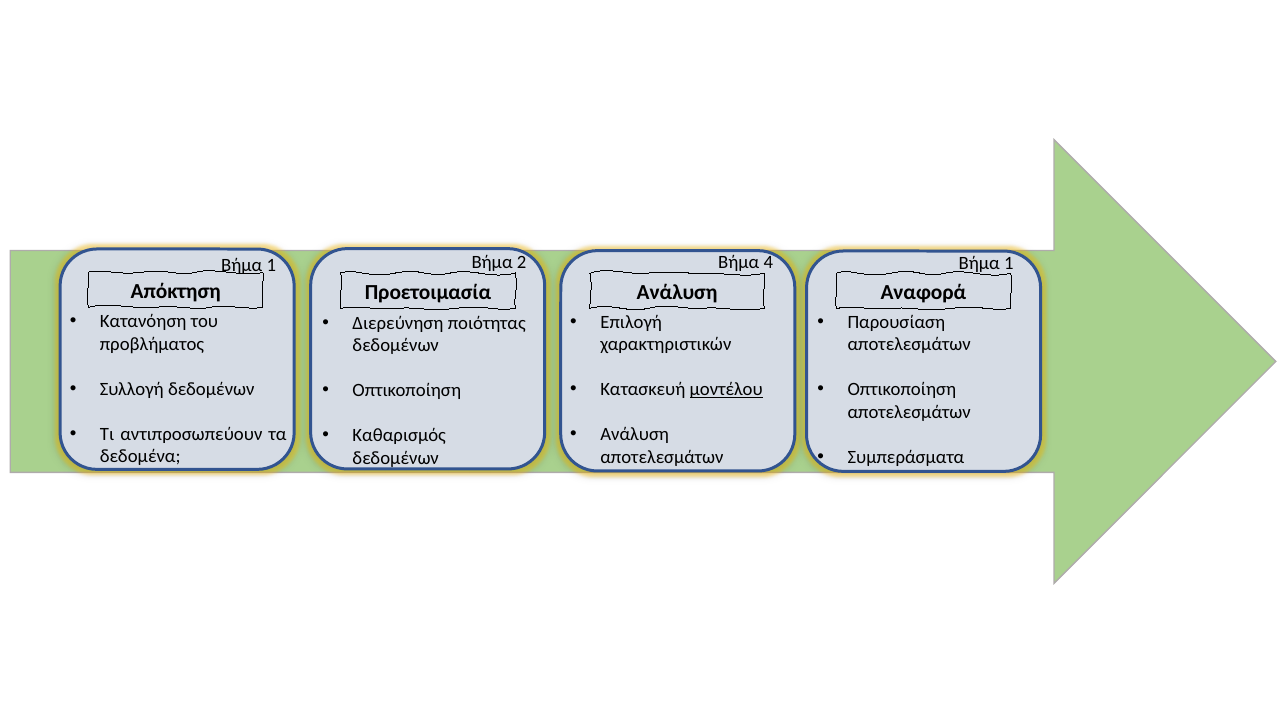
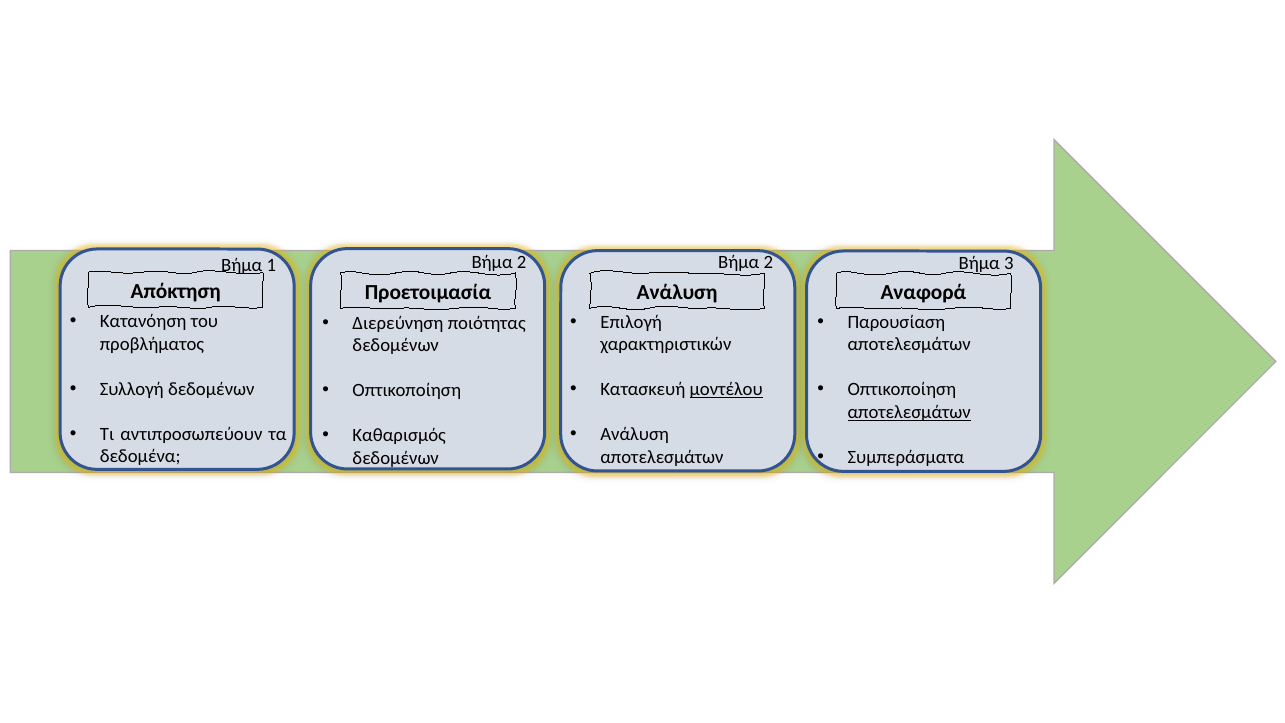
2 Βήμα 4: 4 -> 2 (768, 263)
1: 1 -> 3 (1009, 263)
αποτελεσμάτων underline: none -> present (909, 412)
